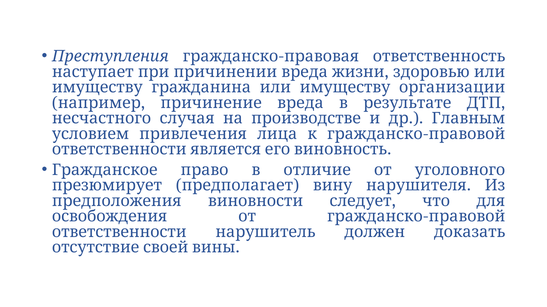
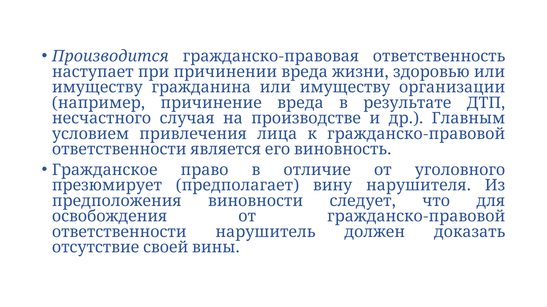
Преступления: Преступления -> Производится (110, 57)
